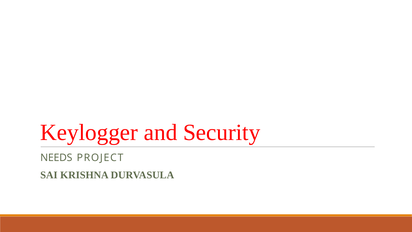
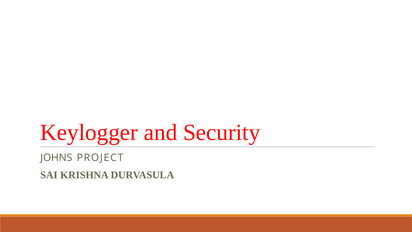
NEEDS: NEEDS -> JOHNS (56, 158)
